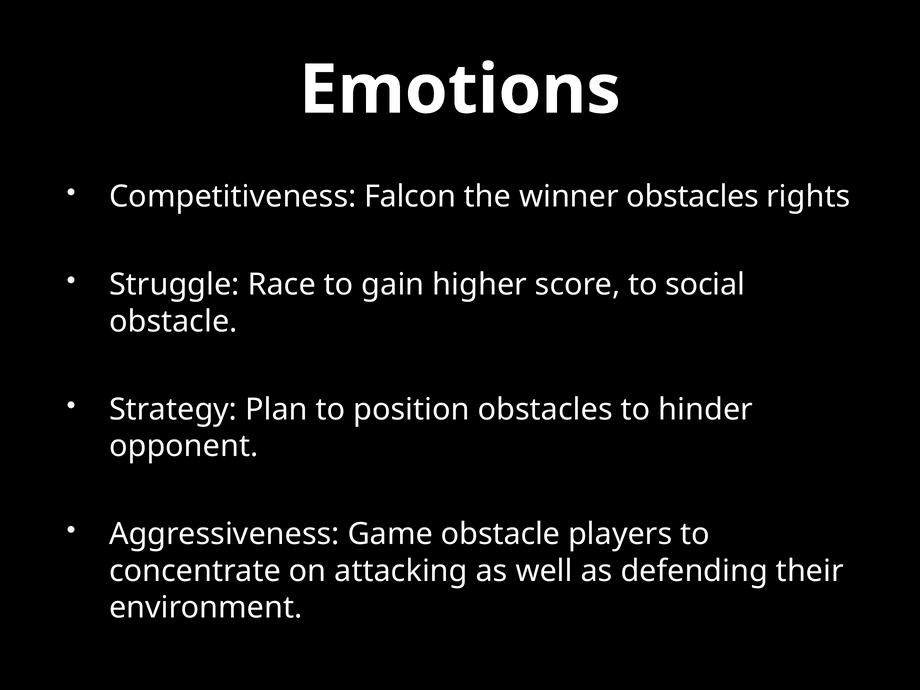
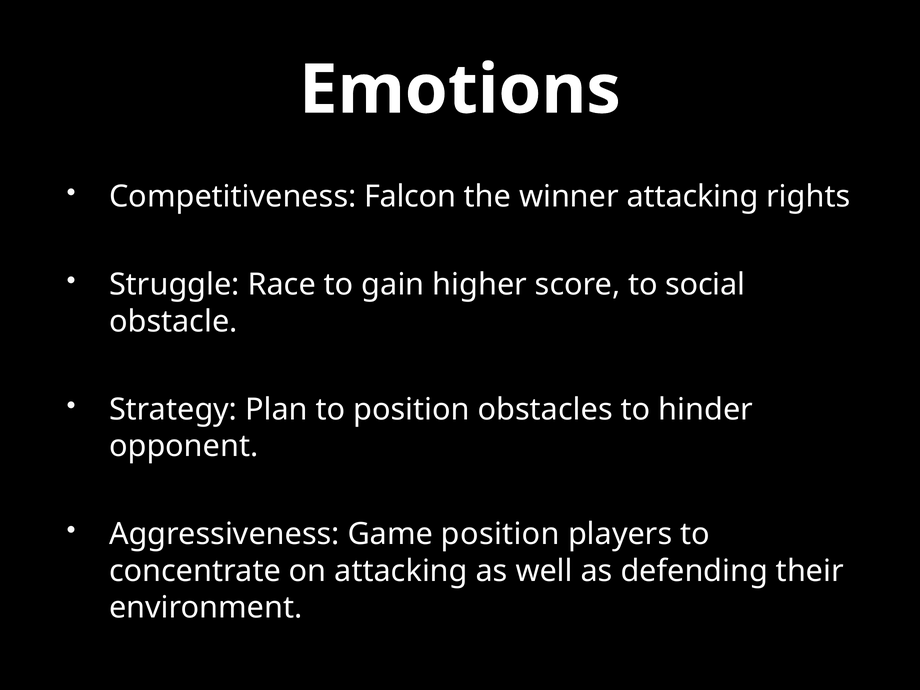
winner obstacles: obstacles -> attacking (693, 197)
Game obstacle: obstacle -> position (500, 534)
